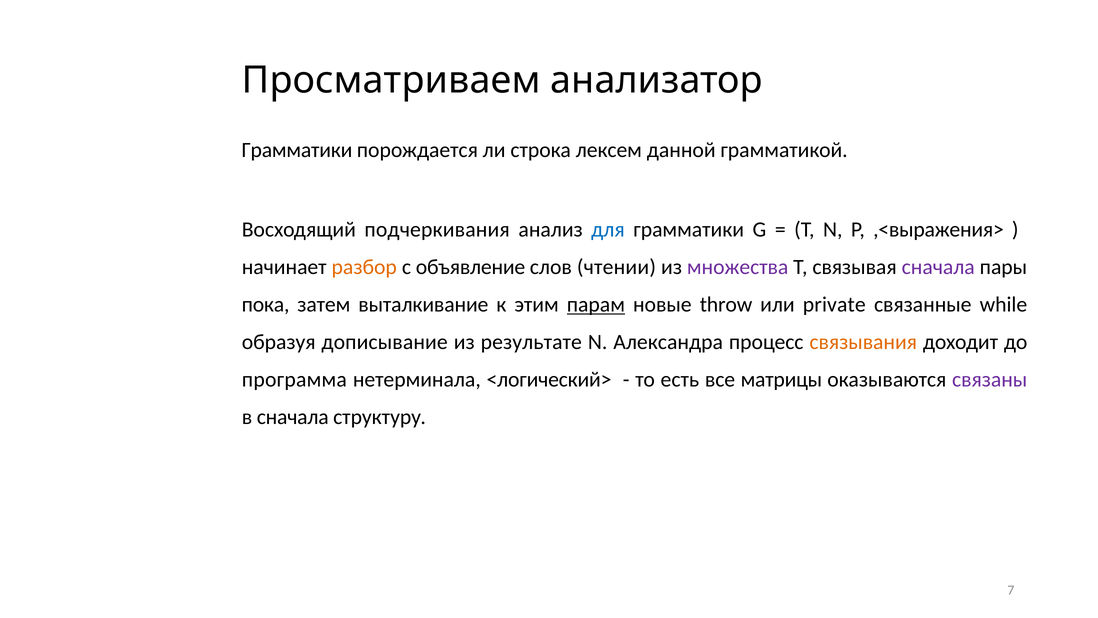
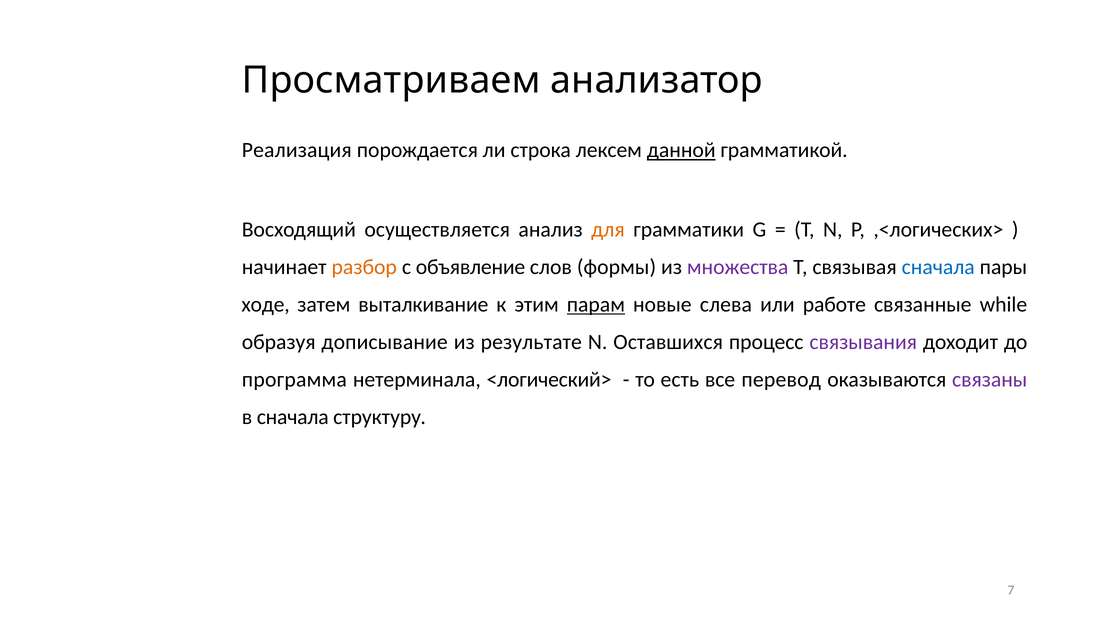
Грамматики: Грамматики -> Реализация (297, 150)
данной underline: none -> present (681, 150)
подчеркивания: подчеркивания -> осуществляется (437, 229)
для colour: blue -> orange (608, 229)
,<выражения>: ,<выражения> -> ,<логических> (938, 229)
чтении: чтении -> формы (616, 267)
сначала colour: purple -> blue (938, 267)
пока: пока -> ходе (266, 304)
throw: throw -> слева (726, 304)
private: private -> работе (834, 304)
Александра: Александра -> Оставшихся (668, 342)
связывания colour: orange -> purple (863, 342)
матрицы: матрицы -> перевод (781, 379)
